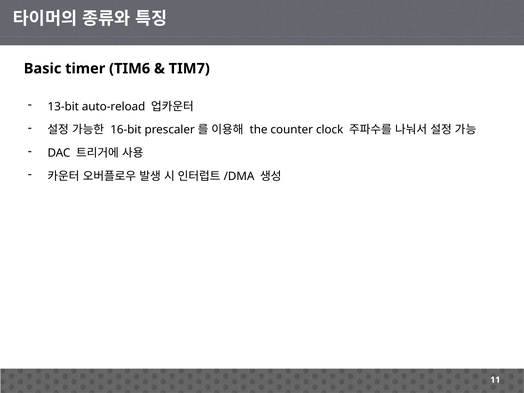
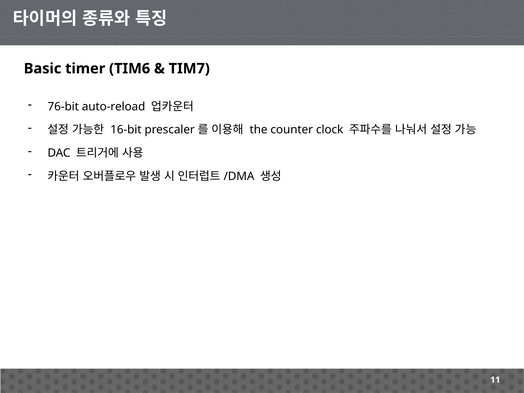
13-bit: 13-bit -> 76-bit (63, 107)
